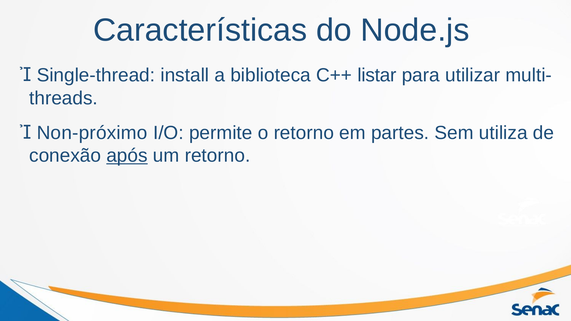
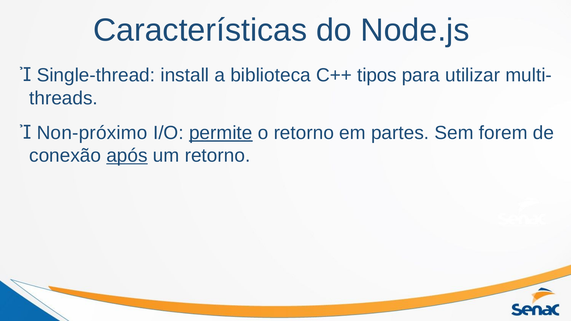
listar: listar -> tipos (377, 75)
permite underline: none -> present (221, 133)
utiliza: utiliza -> forem (503, 133)
